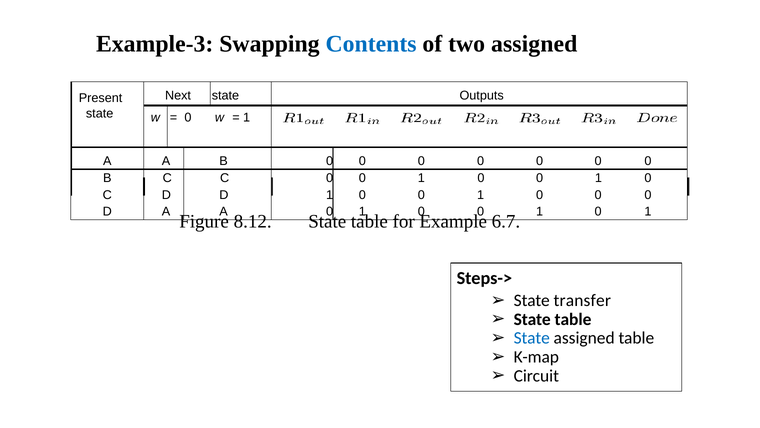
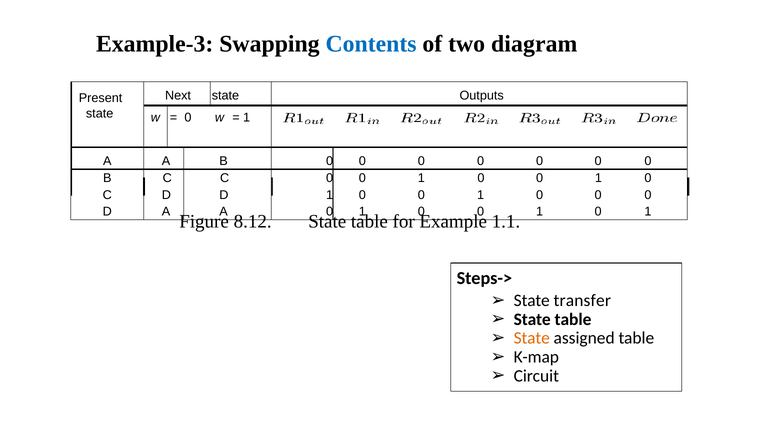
two assigned: assigned -> diagram (534, 44)
6.7: 6.7 -> 1.1 (506, 221)
State colour: blue -> orange (532, 338)
